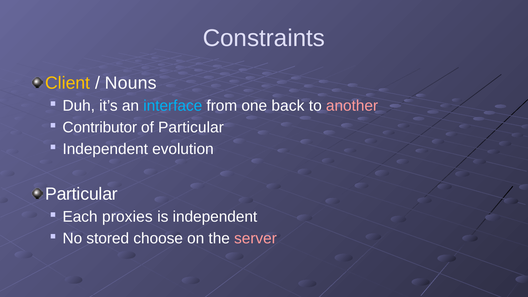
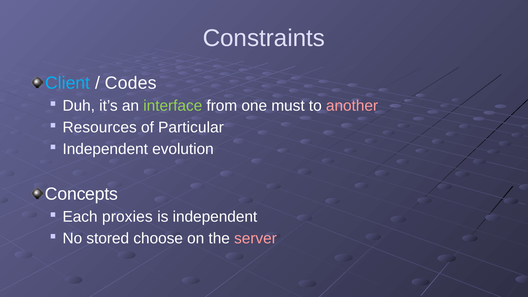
Client colour: yellow -> light blue (68, 83)
Nouns: Nouns -> Codes (131, 83)
interface colour: light blue -> light green (173, 106)
back: back -> must (288, 106)
Contributor: Contributor -> Resources (100, 127)
Particular: Particular -> Concepts (81, 194)
